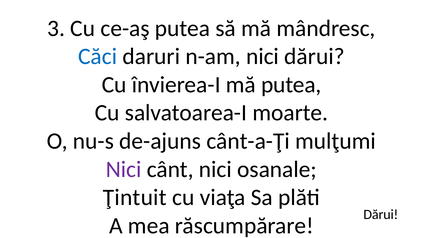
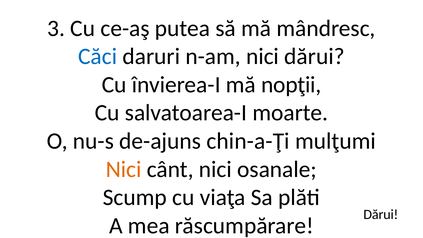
mă putea: putea -> nopţii (291, 85)
cânt-a-Ţi: cânt-a-Ţi -> chin-a-Ţi (248, 141)
Nici colour: purple -> orange (124, 169)
Ţintuit: Ţintuit -> Scump (135, 197)
